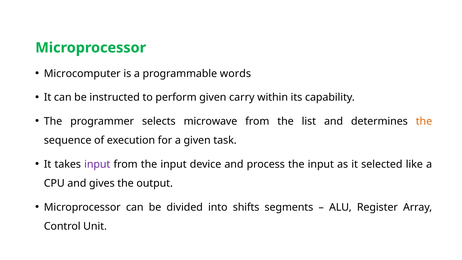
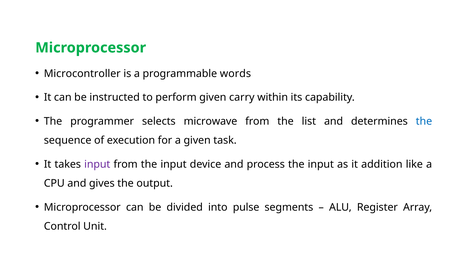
Microcomputer: Microcomputer -> Microcontroller (82, 74)
the colour: orange -> blue (424, 121)
selected: selected -> addition (382, 164)
shifts: shifts -> pulse (246, 207)
